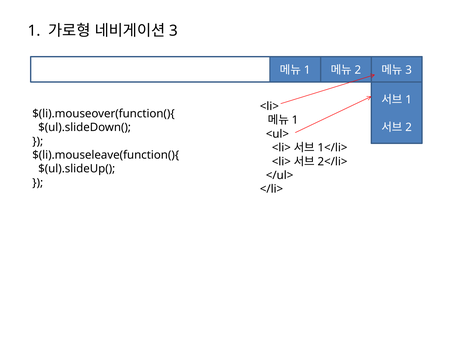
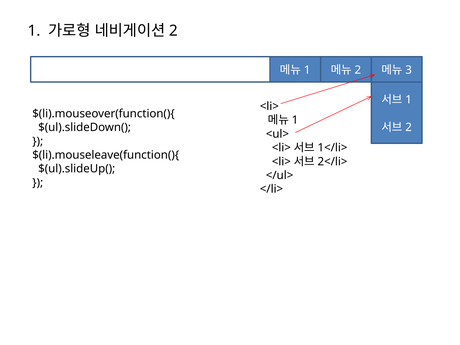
3: 3 -> 2 (173, 31)
